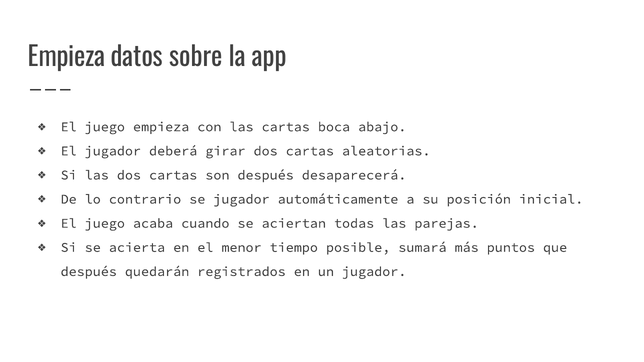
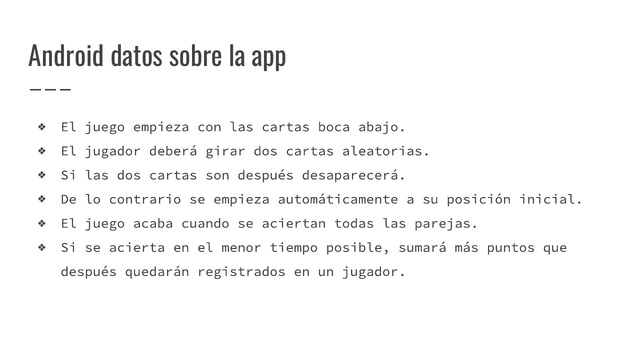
Empieza: Empieza -> Android (66, 57)
se jugador: jugador -> empieza (242, 199)
